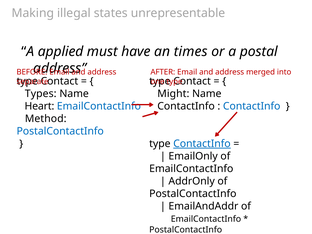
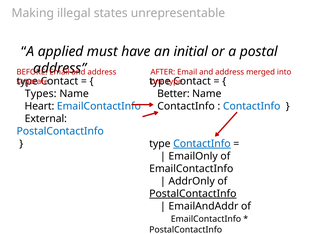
times: times -> initial (191, 52)
Might: Might -> Better (173, 94)
Method: Method -> External (46, 119)
PostalContactInfo underline: none -> present (193, 194)
